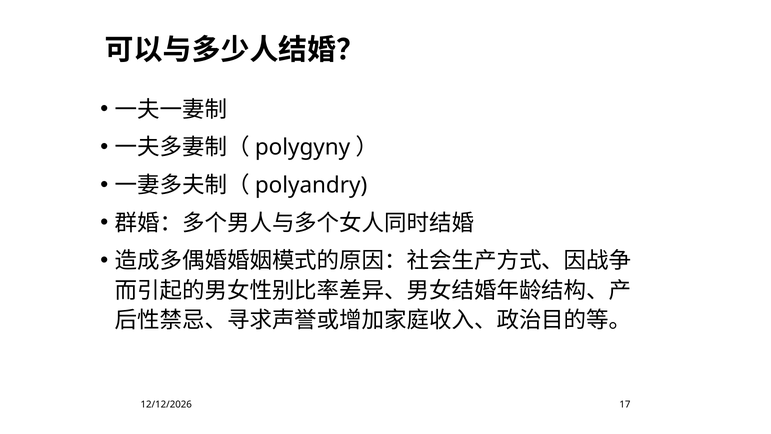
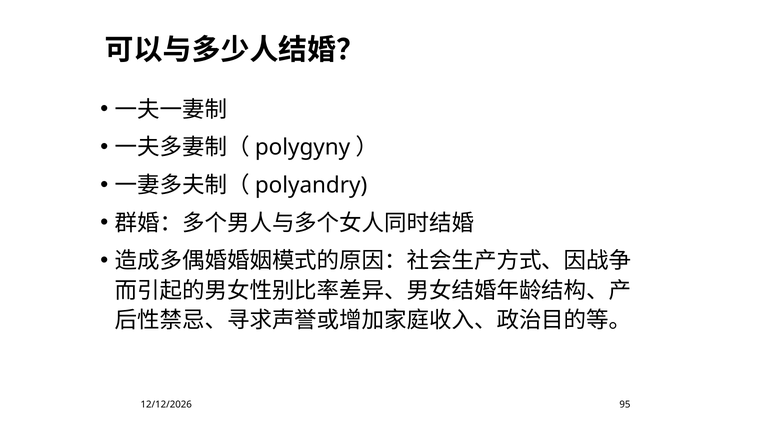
17: 17 -> 95 (625, 404)
